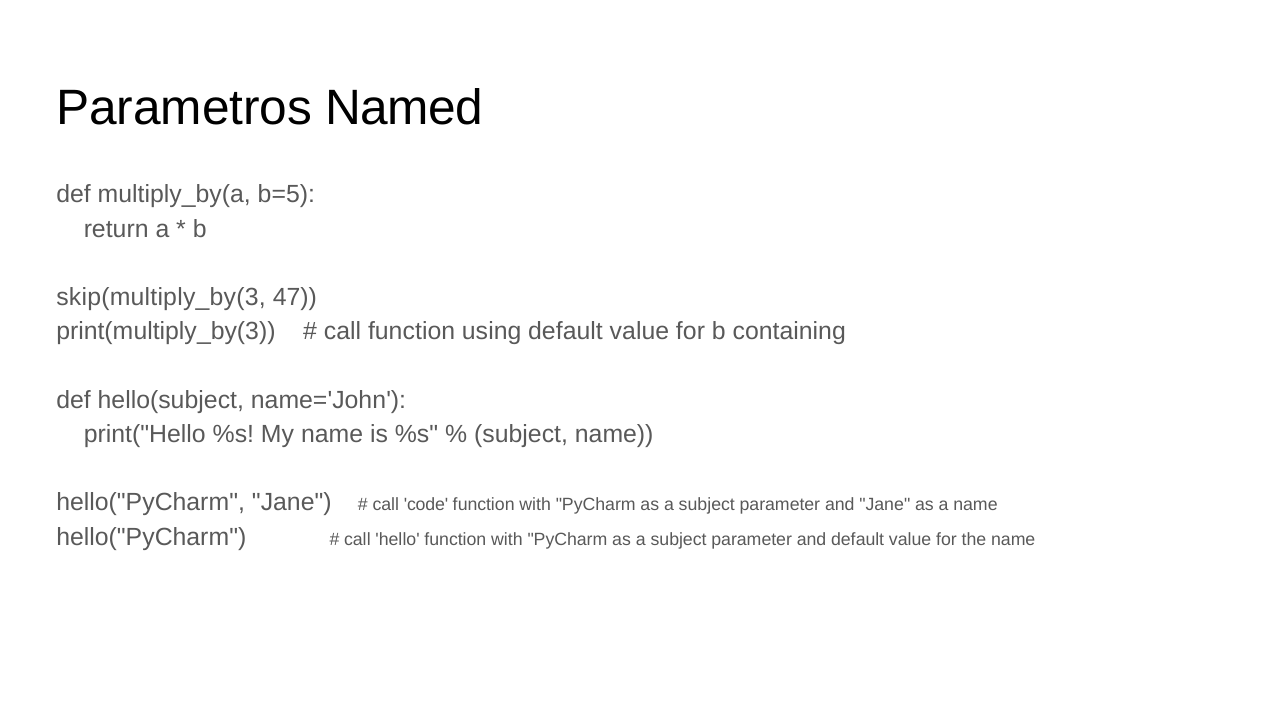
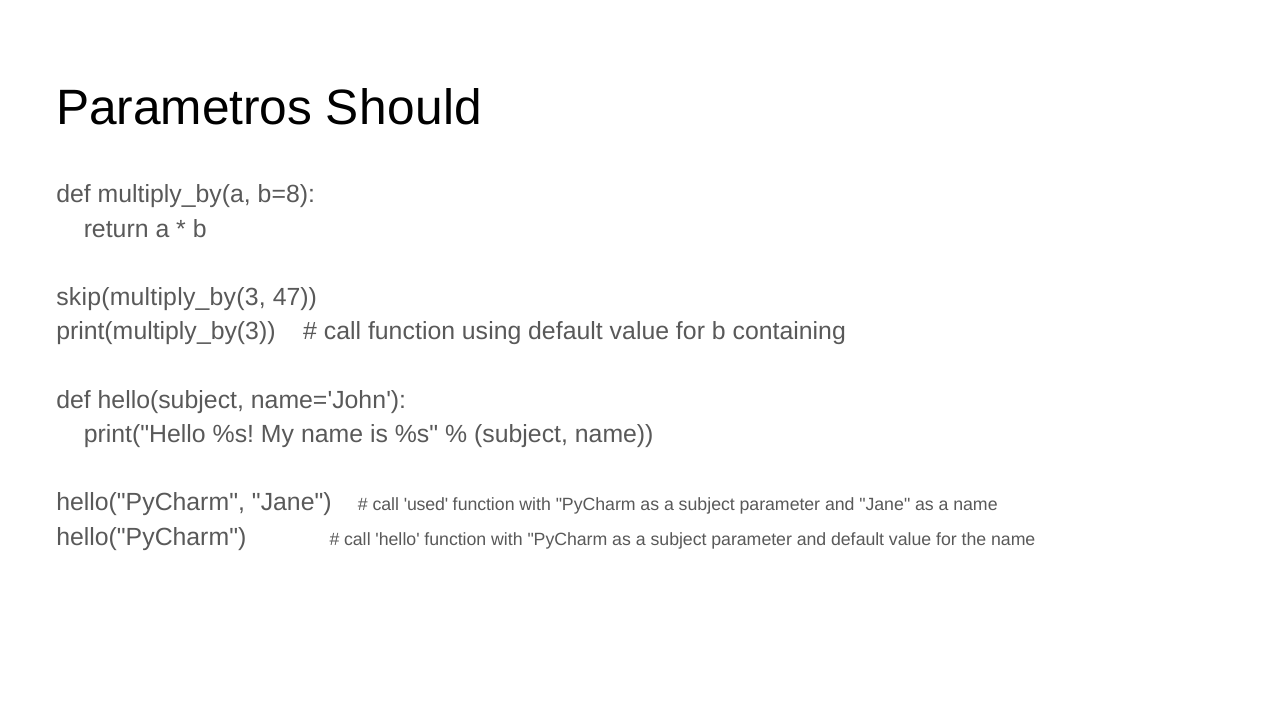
Named: Named -> Should (404, 108)
b=5: b=5 -> b=8 (286, 195)
code: code -> used (426, 505)
